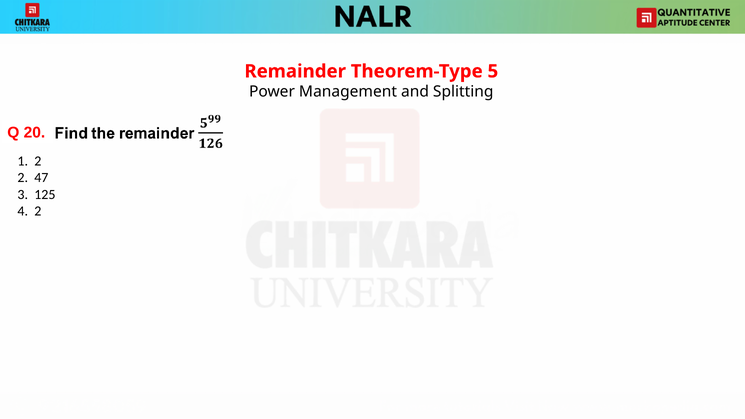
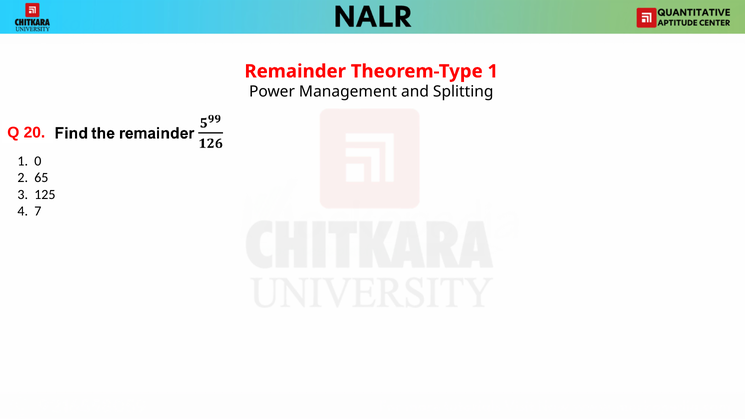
Theorem-Type 5: 5 -> 1 (493, 71)
1 2: 2 -> 0 (38, 161)
47: 47 -> 65 (41, 178)
4 2: 2 -> 7 (38, 211)
